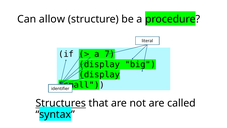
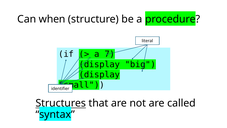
allow: allow -> when (52, 19)
